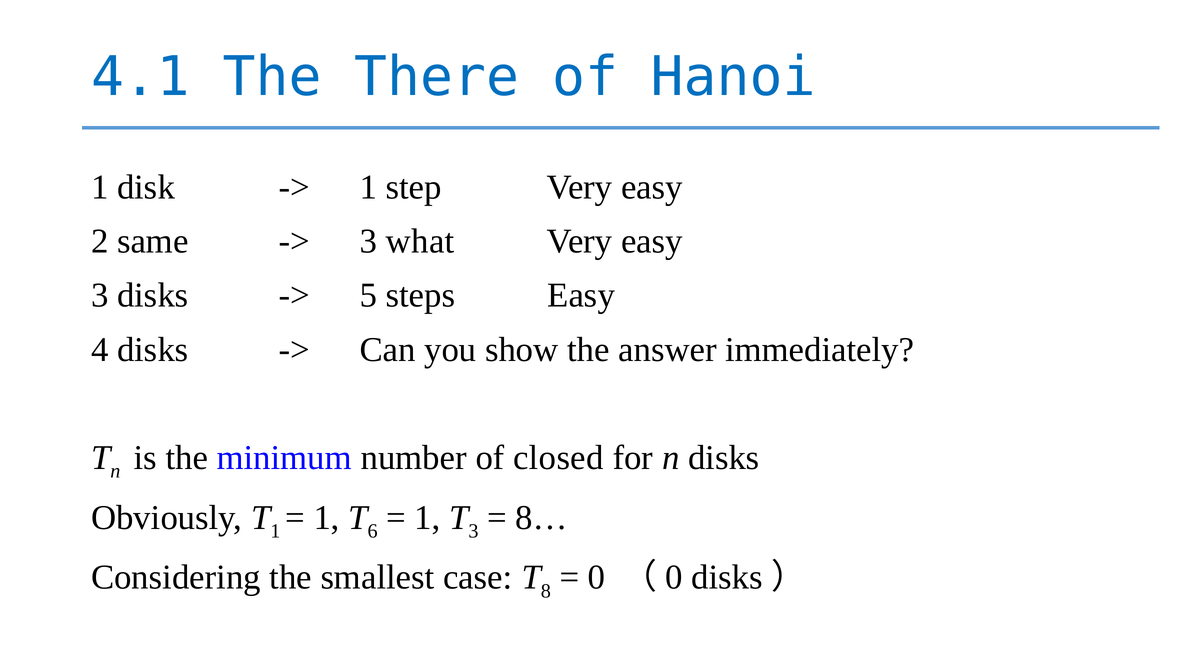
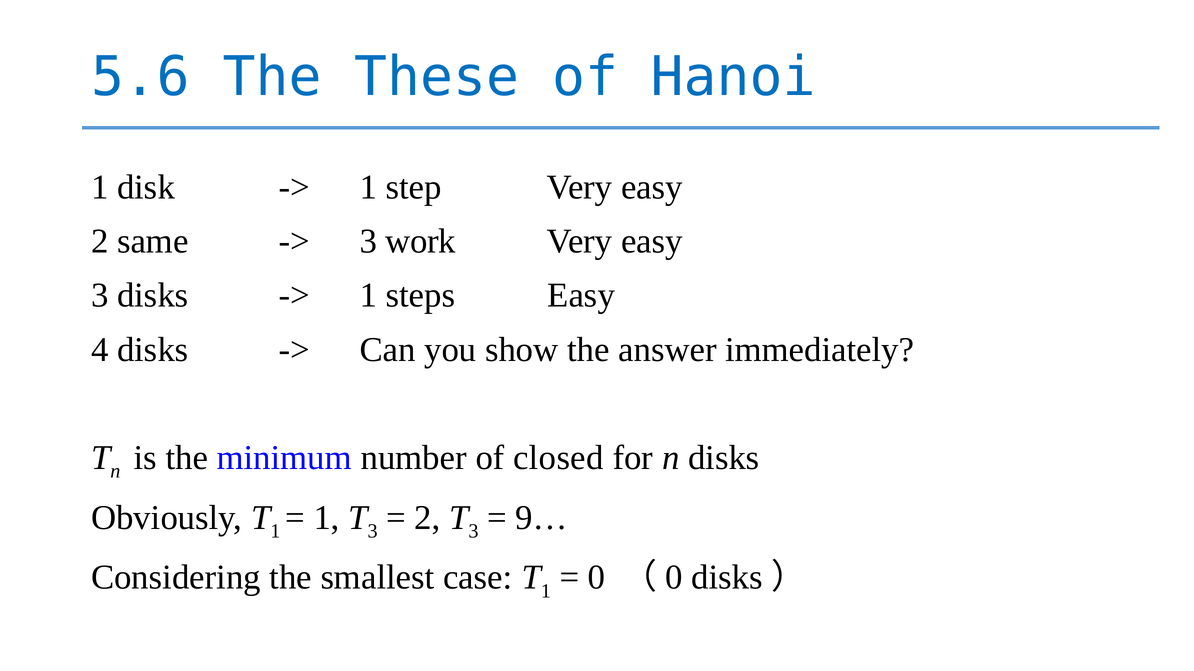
4.1: 4.1 -> 5.6 (140, 77)
There: There -> These (437, 77)
what: what -> work (421, 242)
5: 5 -> 1 (368, 296)
6: 6 -> 3 (373, 532)
1: 1 -> 2 (428, 518)
8…: 8… -> 9… (541, 518)
8: 8 -> 1 (546, 591)
